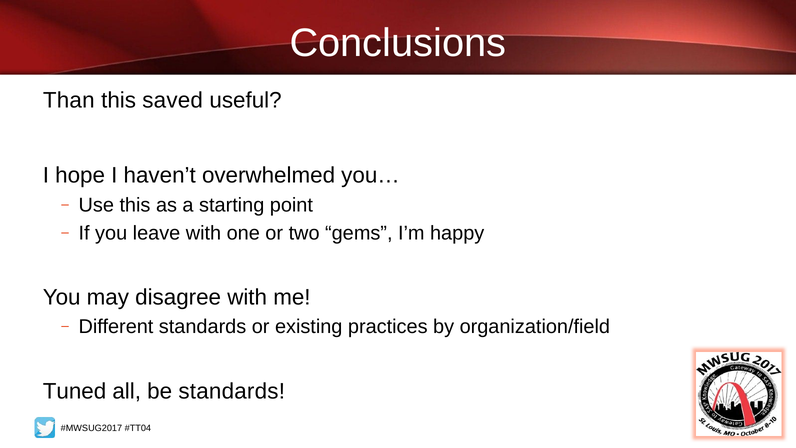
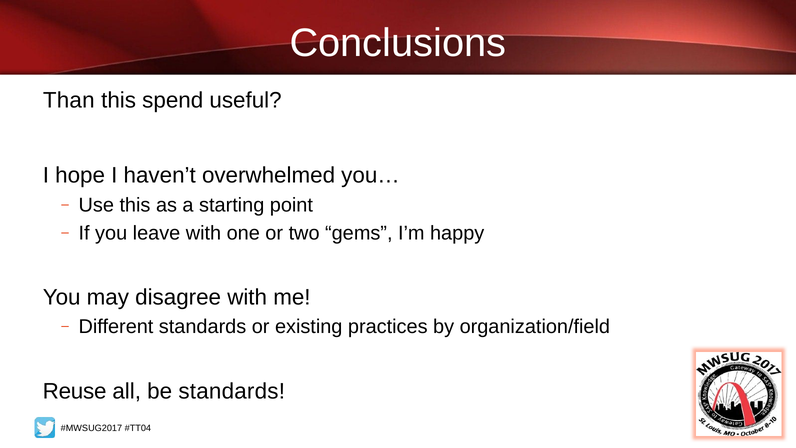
saved: saved -> spend (173, 101)
Tuned: Tuned -> Reuse (75, 391)
